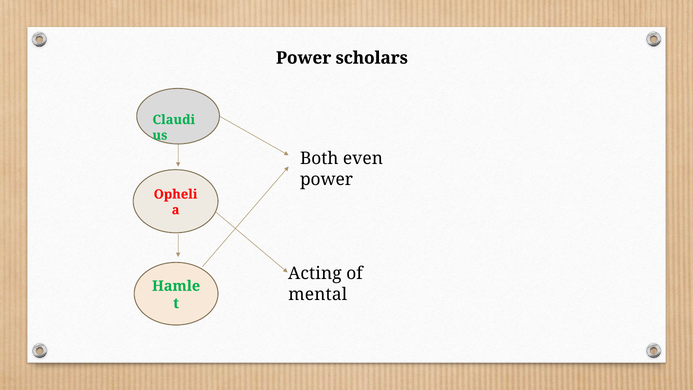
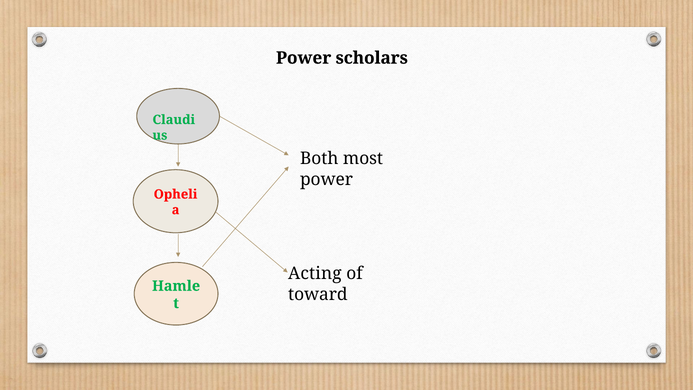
even: even -> most (363, 159)
mental: mental -> toward (318, 294)
